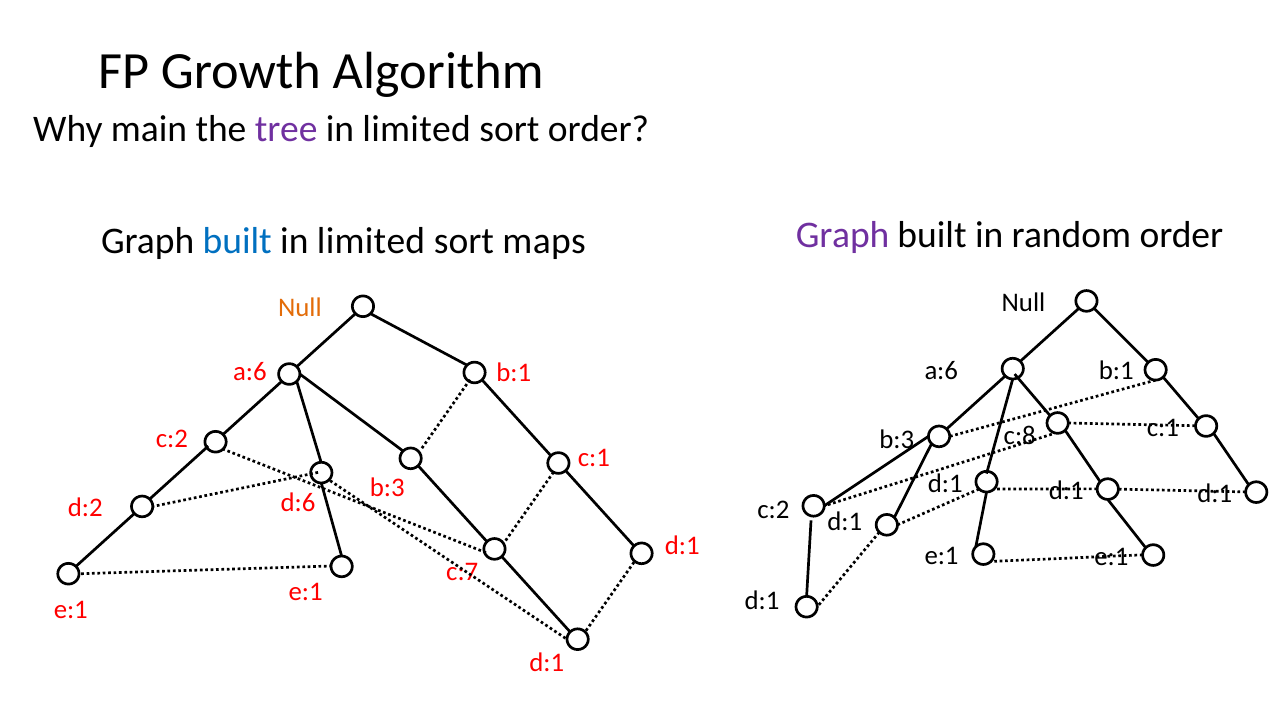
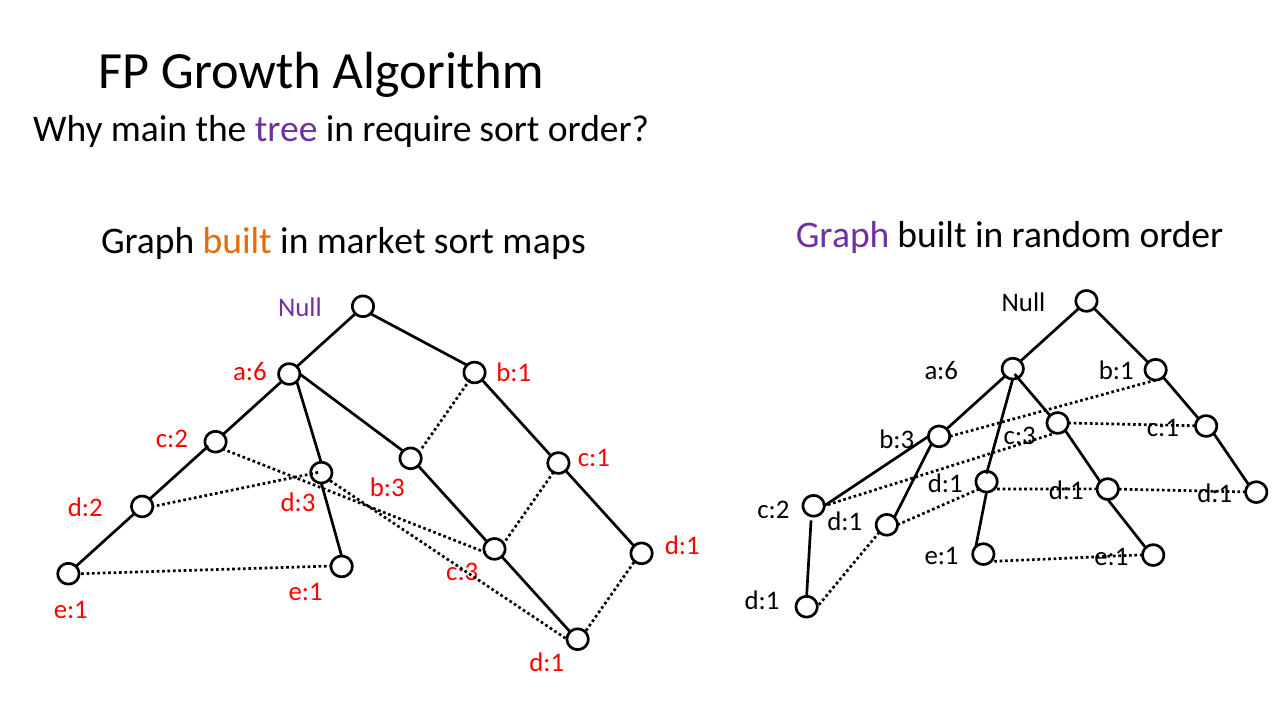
limited: limited -> require (417, 129)
built colour: blue -> orange (237, 241)
limited: limited -> market (371, 241)
Null colour: orange -> purple (300, 308)
c:8: c:8 -> c:3 (1020, 436)
d:6: d:6 -> d:3 (298, 502)
c:7: c:7 -> c:3 (462, 572)
